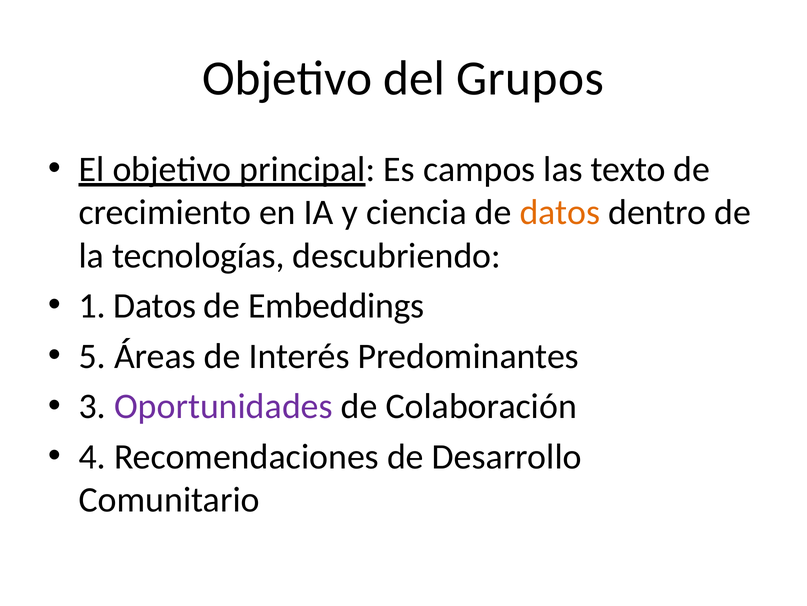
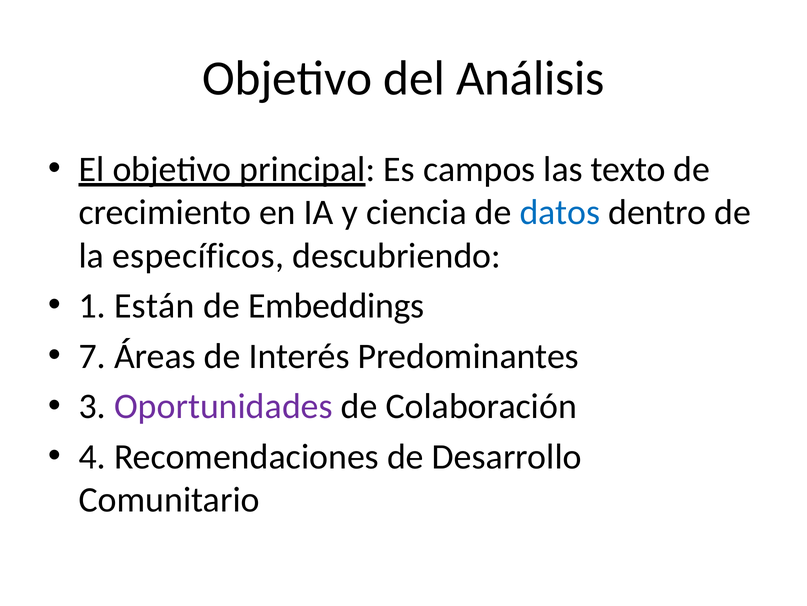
Grupos: Grupos -> Análisis (530, 78)
datos colour: orange -> blue (560, 212)
tecnologías: tecnologías -> específicos (198, 255)
1 Datos: Datos -> Están (154, 306)
5: 5 -> 7 (92, 356)
